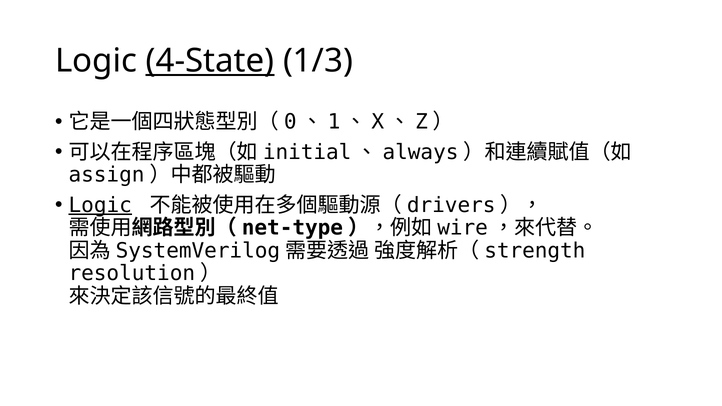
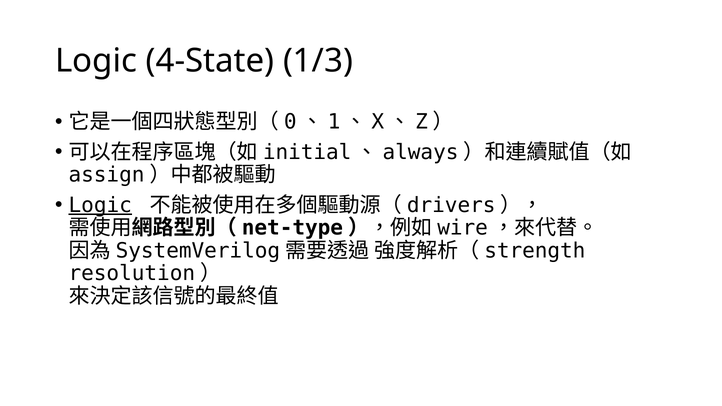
4-State underline: present -> none (210, 61)
